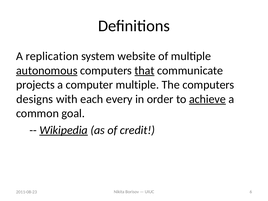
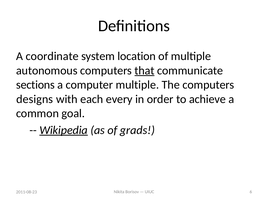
replication: replication -> coordinate (52, 56)
website: website -> location (137, 56)
autonomous underline: present -> none (47, 71)
projects: projects -> sections (35, 85)
achieve underline: present -> none (207, 99)
credit: credit -> grads (137, 130)
